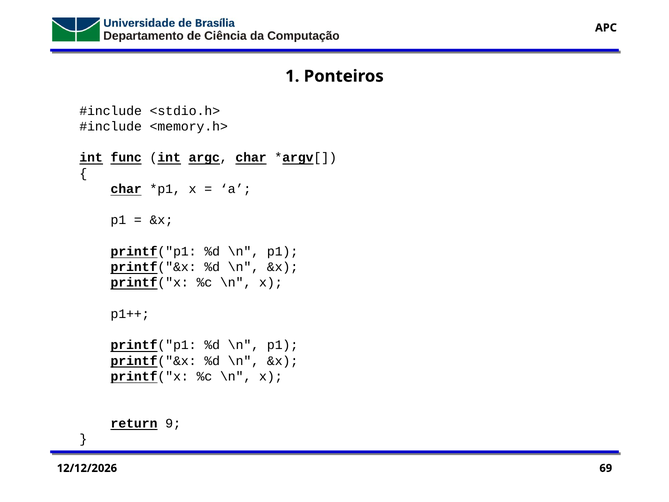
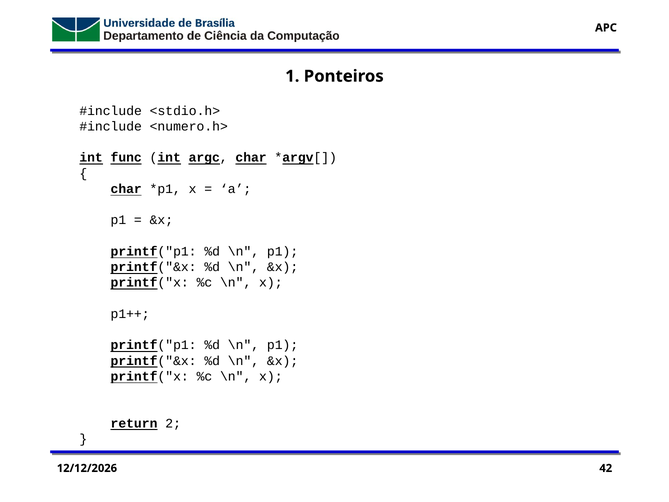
<memory.h>: <memory.h> -> <numero.h> (189, 126)
9: 9 -> 2 (173, 423)
69: 69 -> 42 (606, 468)
